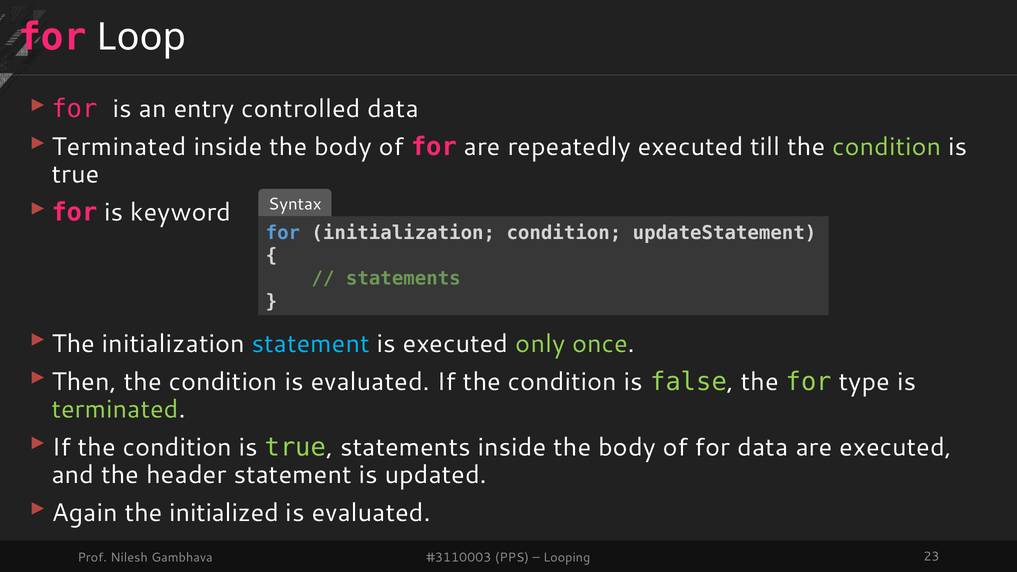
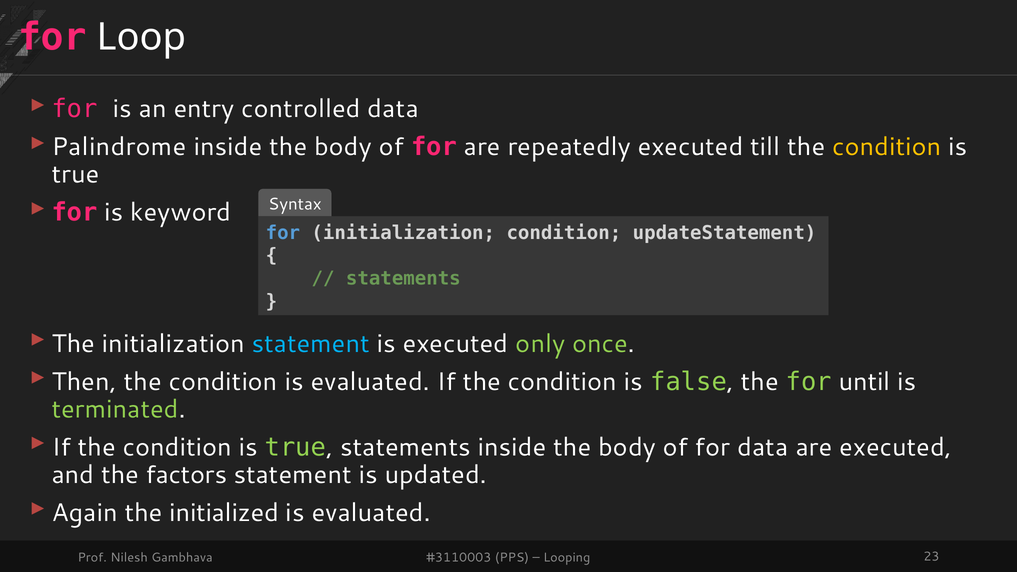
Terminated: Terminated -> Palindrome (119, 147)
condition colour: light green -> yellow (887, 147)
type: type -> until (865, 382)
header: header -> factors (187, 475)
